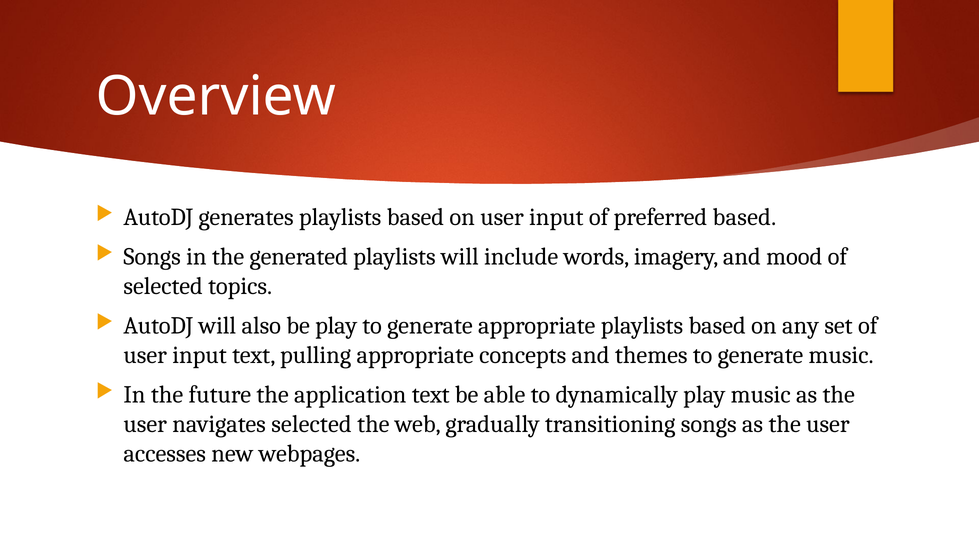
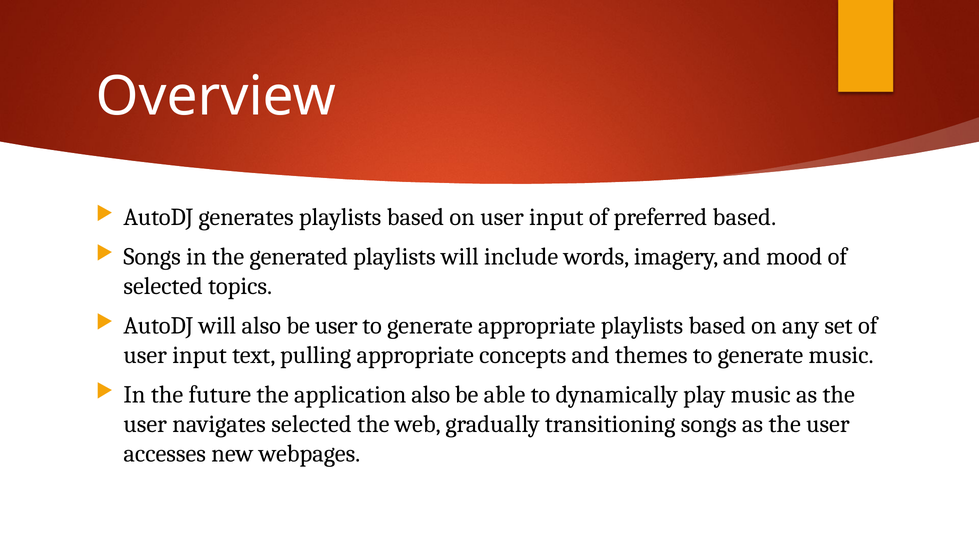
be play: play -> user (336, 326)
application text: text -> also (431, 394)
